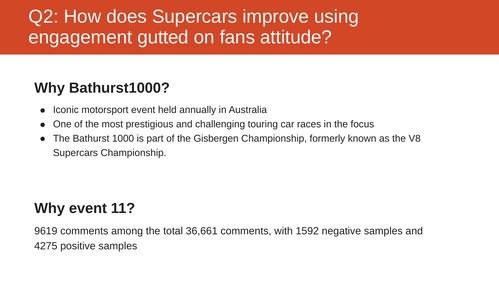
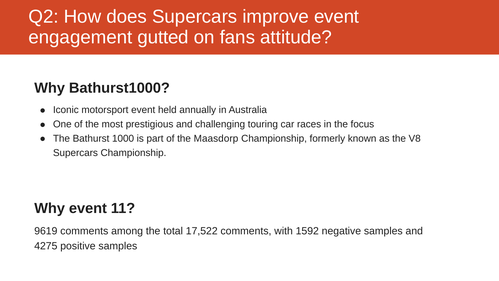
improve using: using -> event (337, 16)
Gisbergen: Gisbergen -> Maasdorp (216, 138)
36,661: 36,661 -> 17,522 (202, 231)
